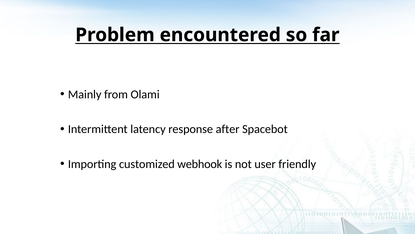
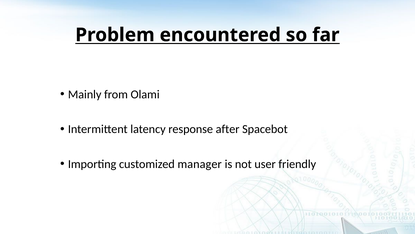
webhook: webhook -> manager (200, 164)
